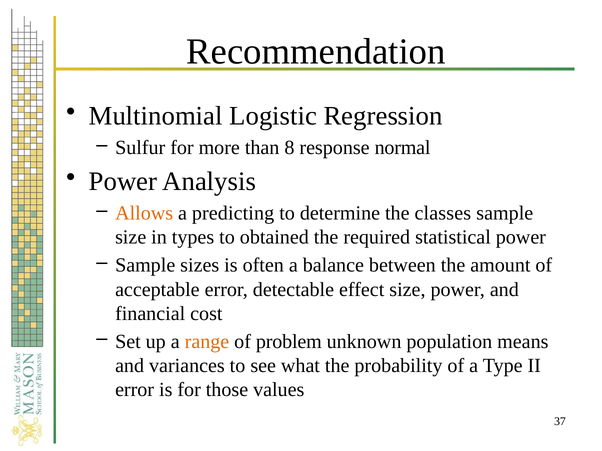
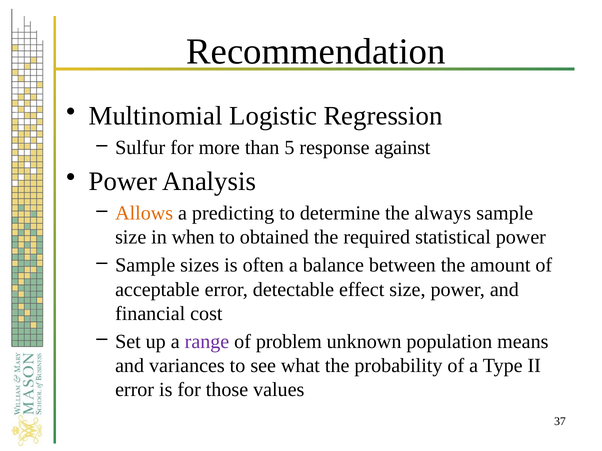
8: 8 -> 5 (289, 148)
normal: normal -> against (403, 148)
classes: classes -> always (443, 213)
types: types -> when (193, 238)
range colour: orange -> purple (207, 342)
